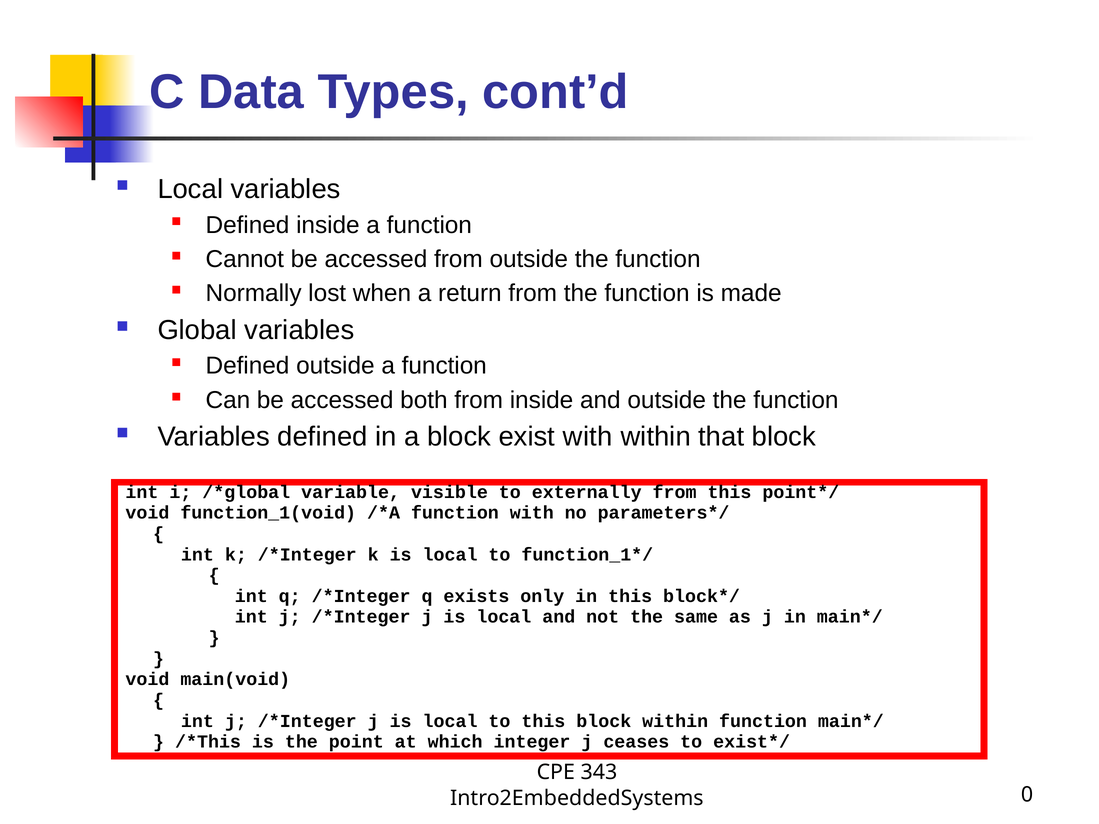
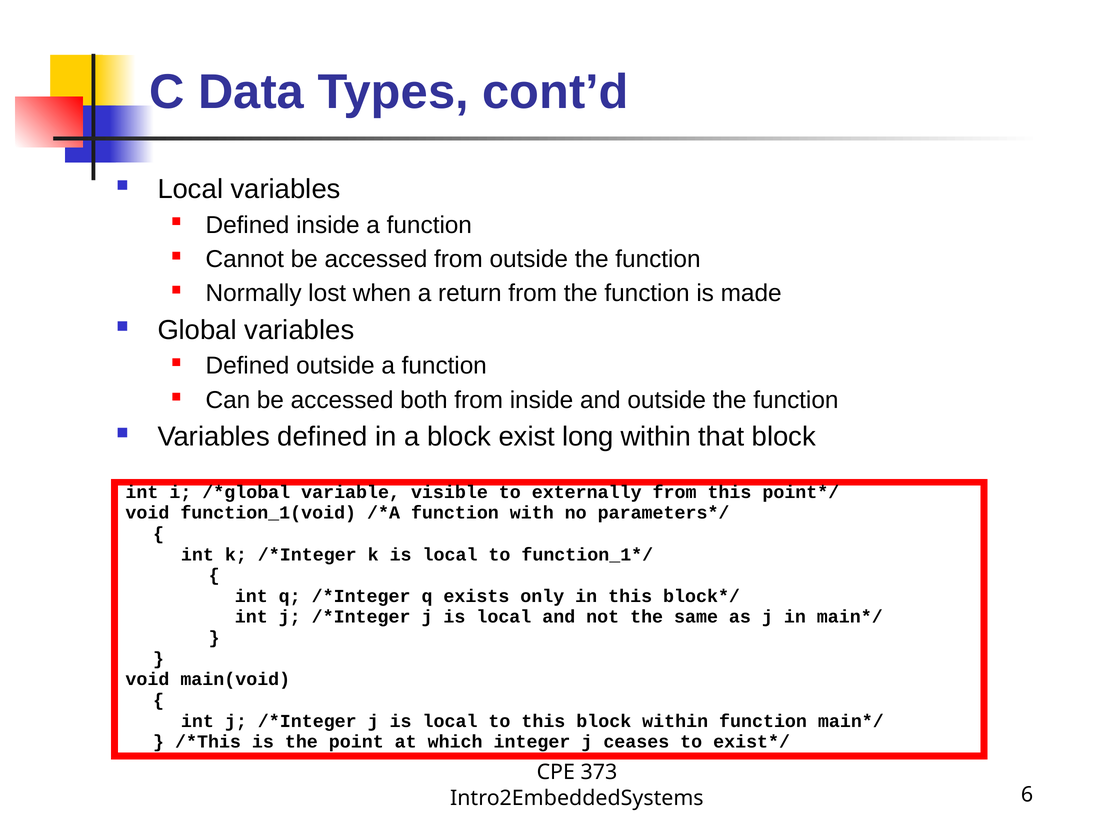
exist with: with -> long (588, 437)
343: 343 -> 373 (599, 773)
0: 0 -> 6 (1027, 795)
